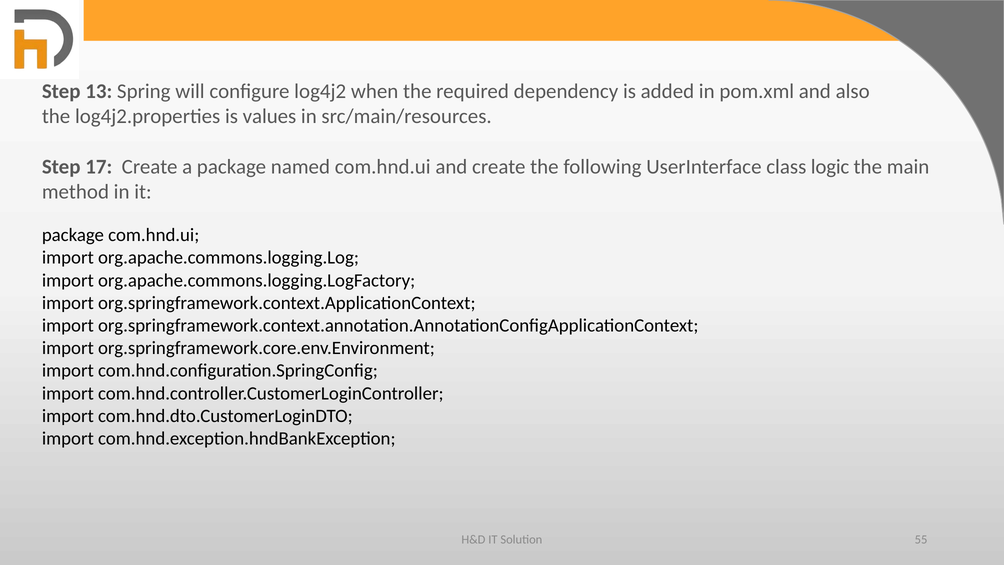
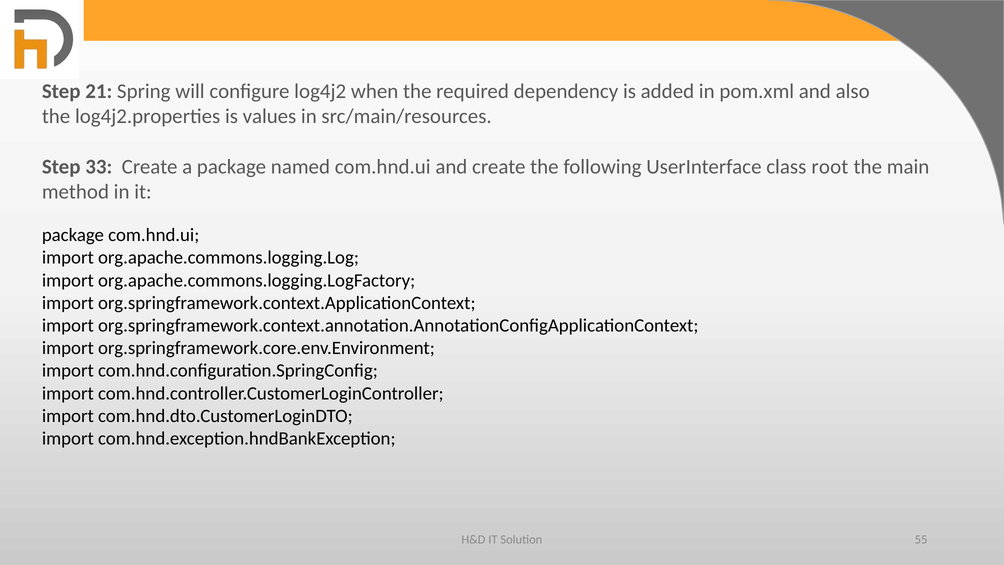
13: 13 -> 21 (99, 91)
17: 17 -> 33 (99, 167)
logic: logic -> root (830, 167)
